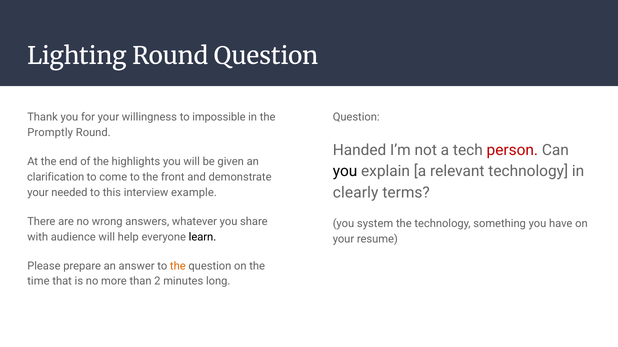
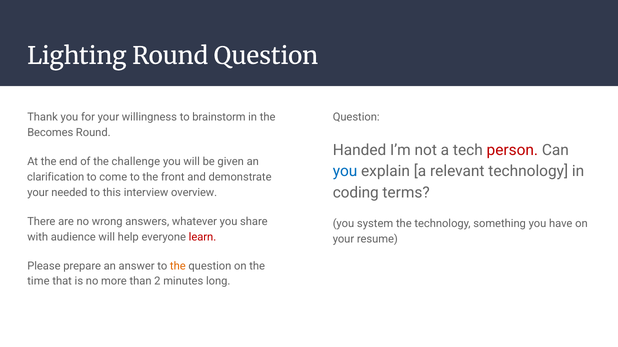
impossible: impossible -> brainstorm (219, 117)
Promptly: Promptly -> Becomes (50, 133)
highlights: highlights -> challenge (136, 162)
you colour: black -> blue (345, 172)
clearly: clearly -> coding (356, 193)
example: example -> overview (194, 193)
learn colour: black -> red (202, 237)
